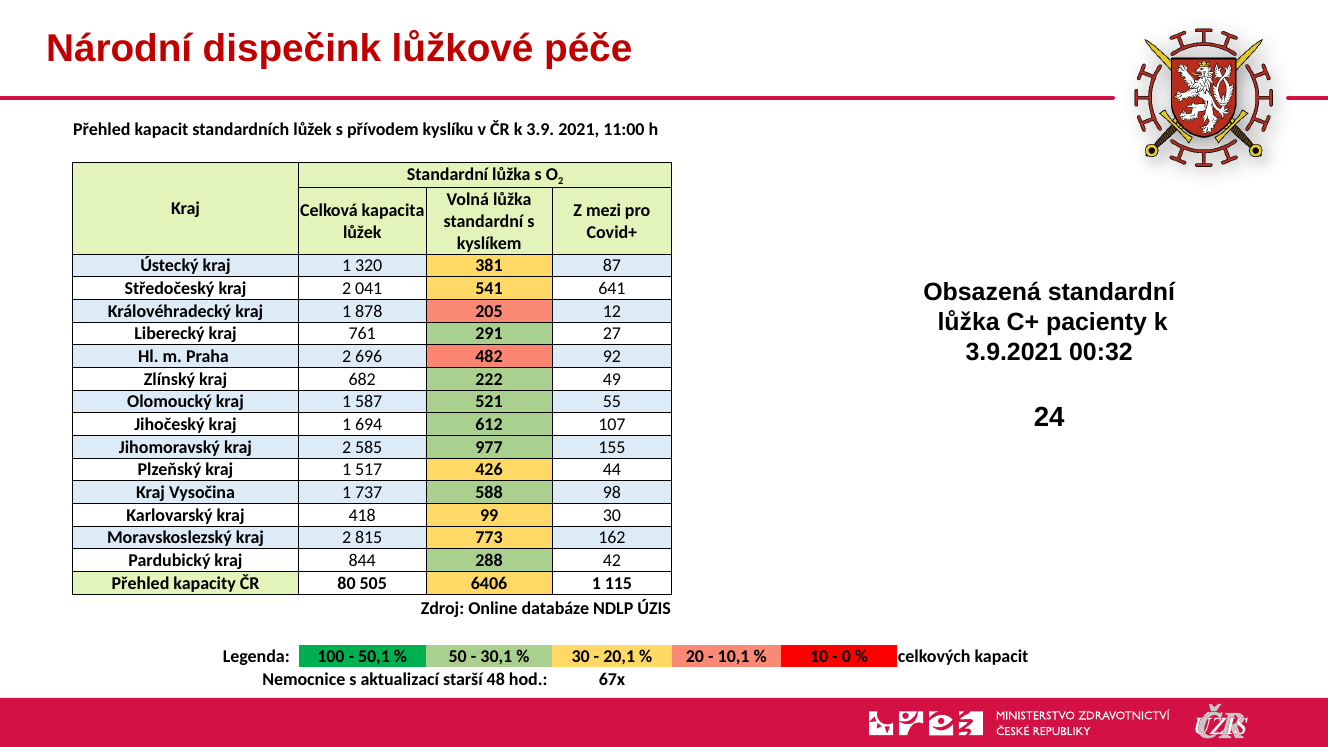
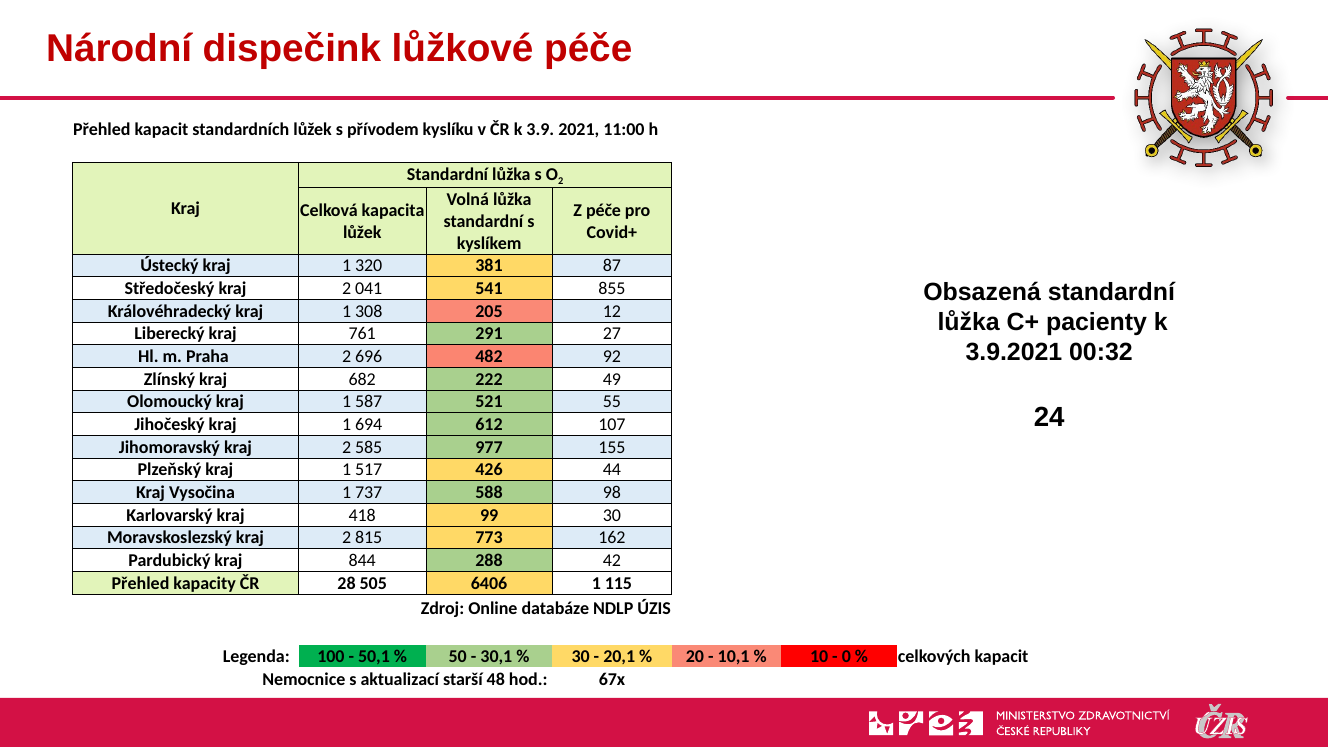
Z mezi: mezi -> péče (604, 210)
641: 641 -> 855 (612, 289)
878: 878 -> 308 (369, 311)
80: 80 -> 28 (347, 584)
